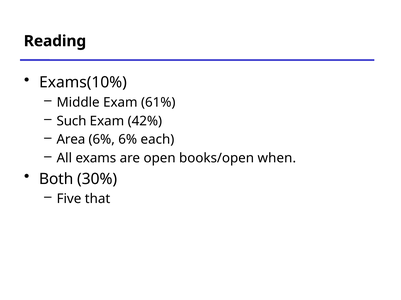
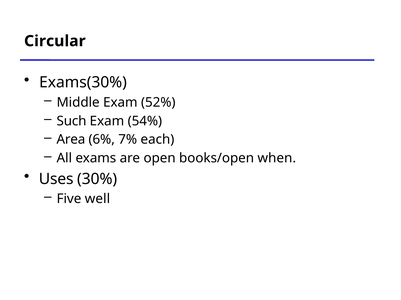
Reading: Reading -> Circular (55, 41)
Exams(10%: Exams(10% -> Exams(30% (83, 83)
61%: 61% -> 52% (158, 103)
42%: 42% -> 54% (145, 121)
6% 6%: 6% -> 7% (128, 140)
Both: Both -> Uses (56, 179)
that: that -> well (97, 199)
